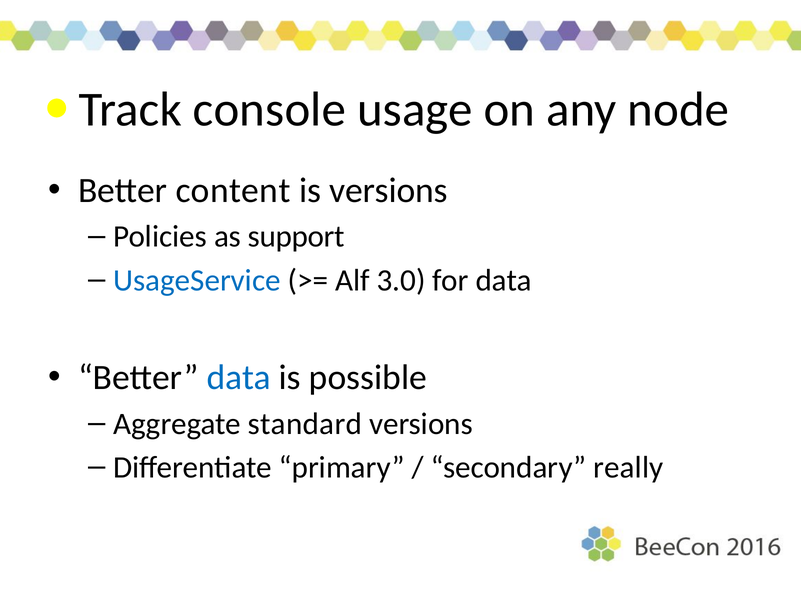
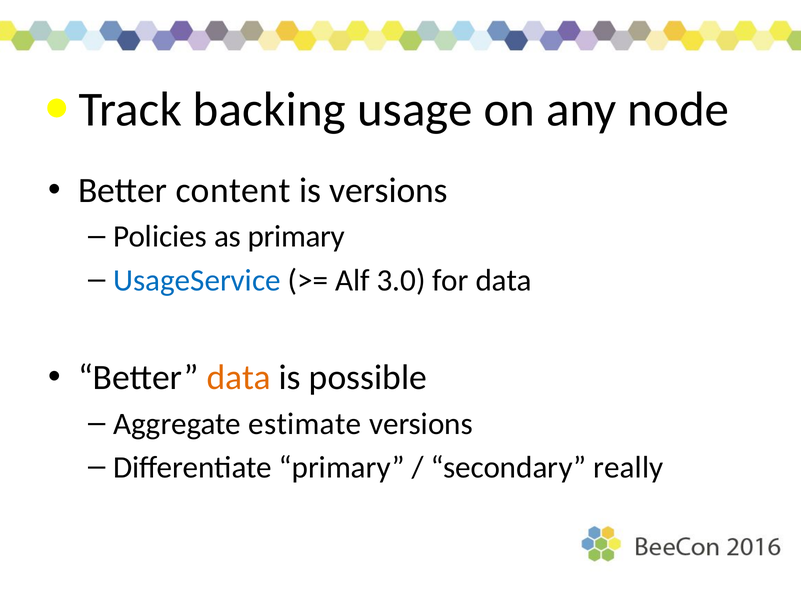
console: console -> backing (269, 110)
as support: support -> primary (296, 237)
data colour: blue -> orange (239, 378)
standard: standard -> estimate (305, 424)
